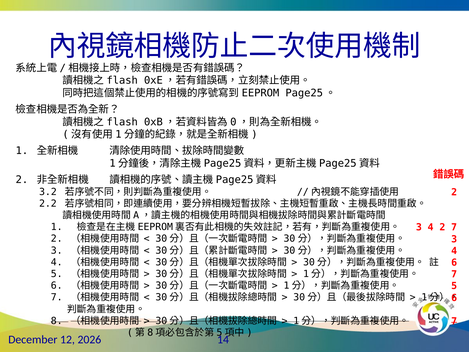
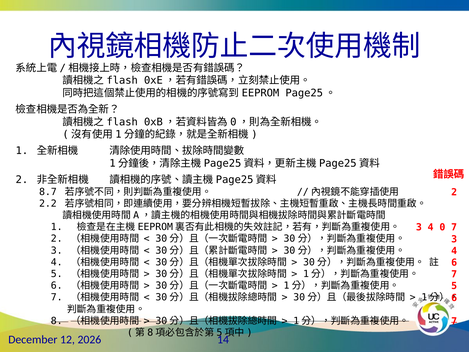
3.2: 3.2 -> 8.7 (48, 192)
4 2: 2 -> 0 (442, 227)
